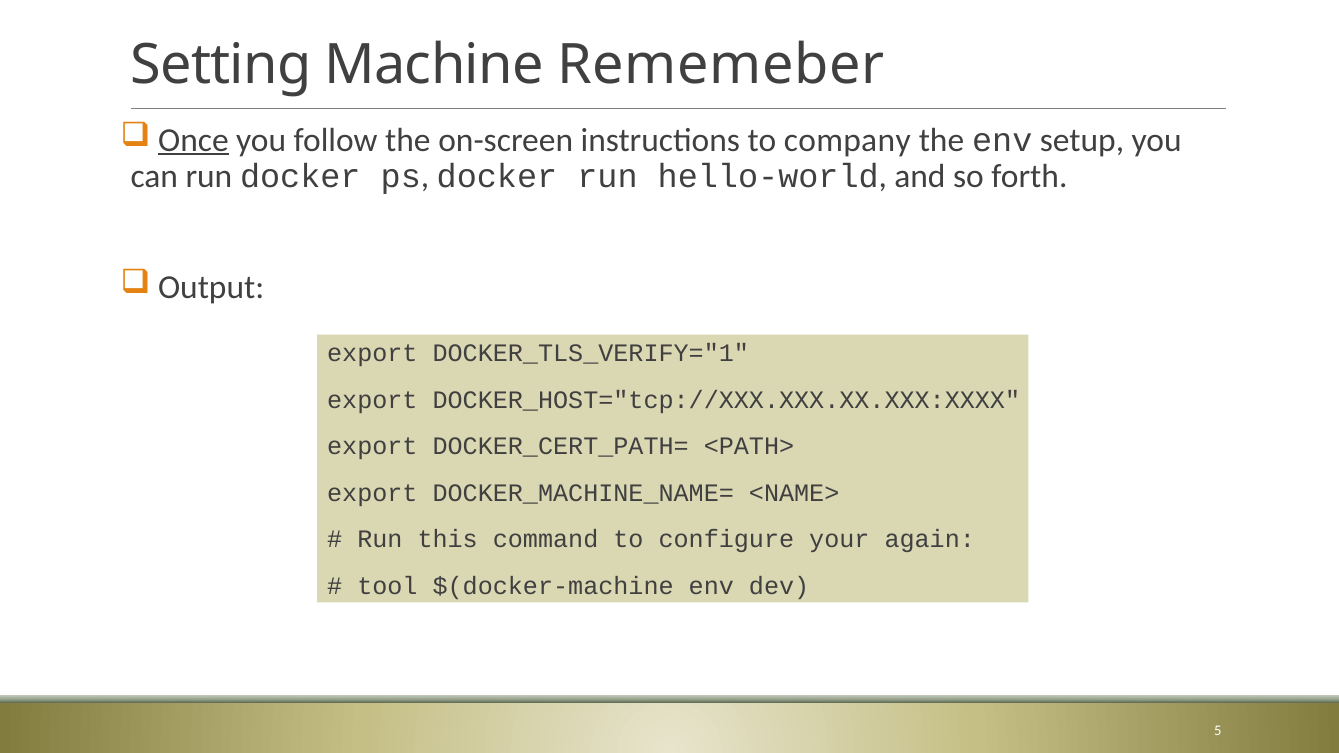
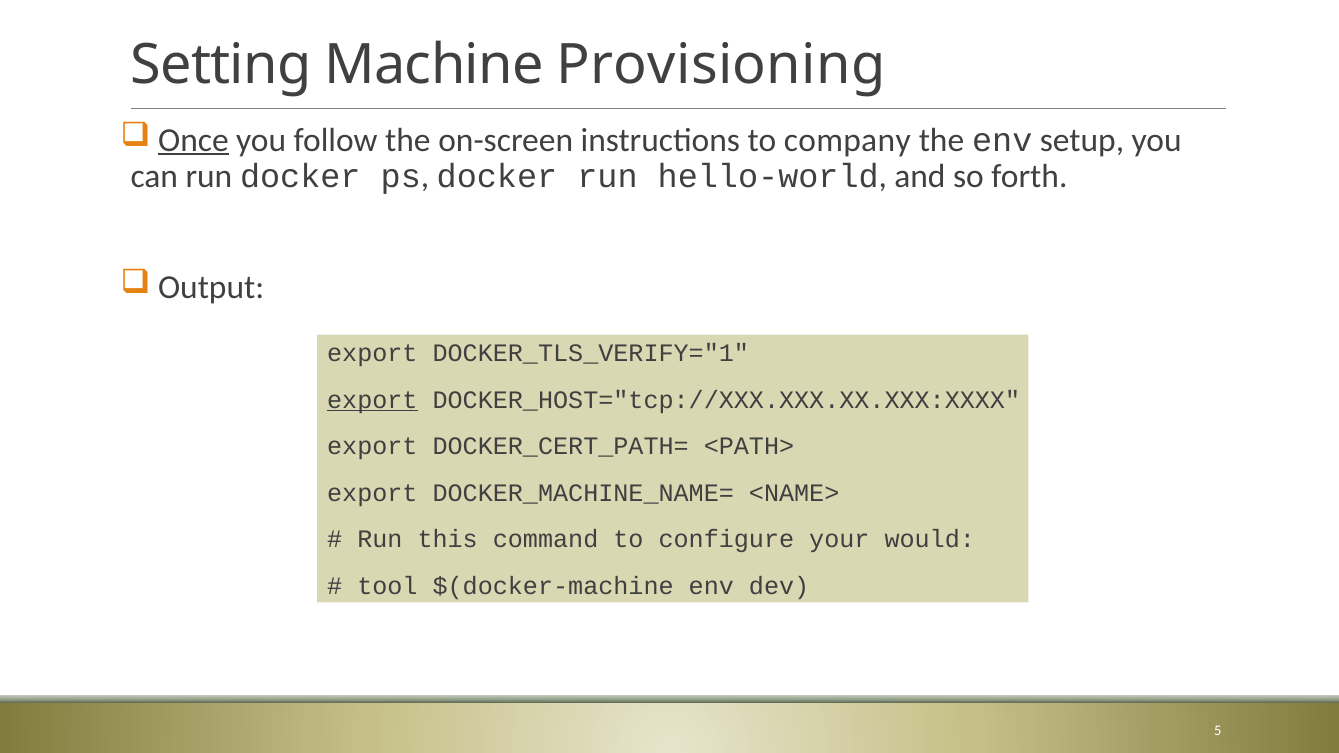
Rememeber: Rememeber -> Provisioning (721, 66)
export underline: none -> present (372, 400)
again: again -> would (930, 540)
